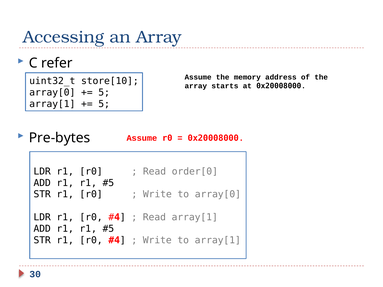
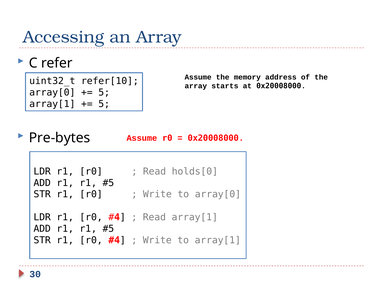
store[10: store[10 -> refer[10 (110, 81)
order[0: order[0 -> holds[0 (195, 172)
